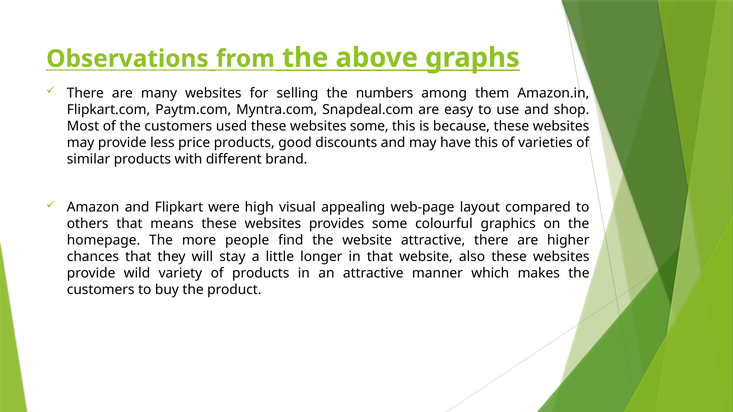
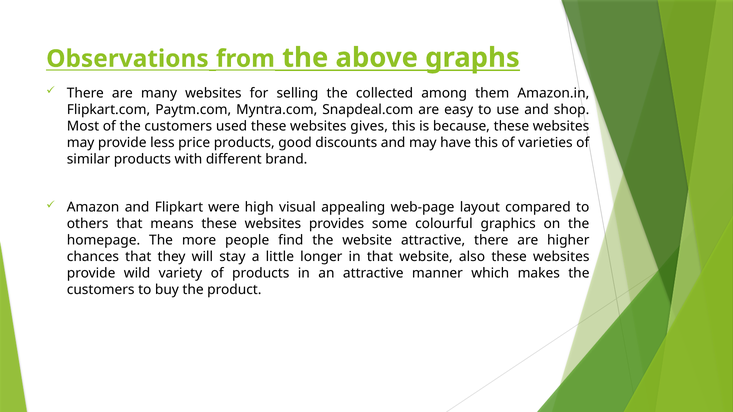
numbers: numbers -> collected (385, 93)
websites some: some -> gives (369, 126)
